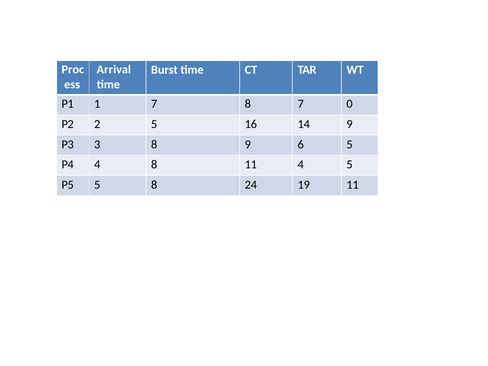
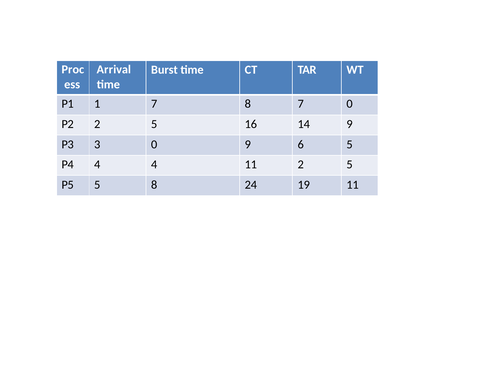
3 8: 8 -> 0 (154, 144)
4 8: 8 -> 4 (154, 165)
11 4: 4 -> 2 (301, 165)
